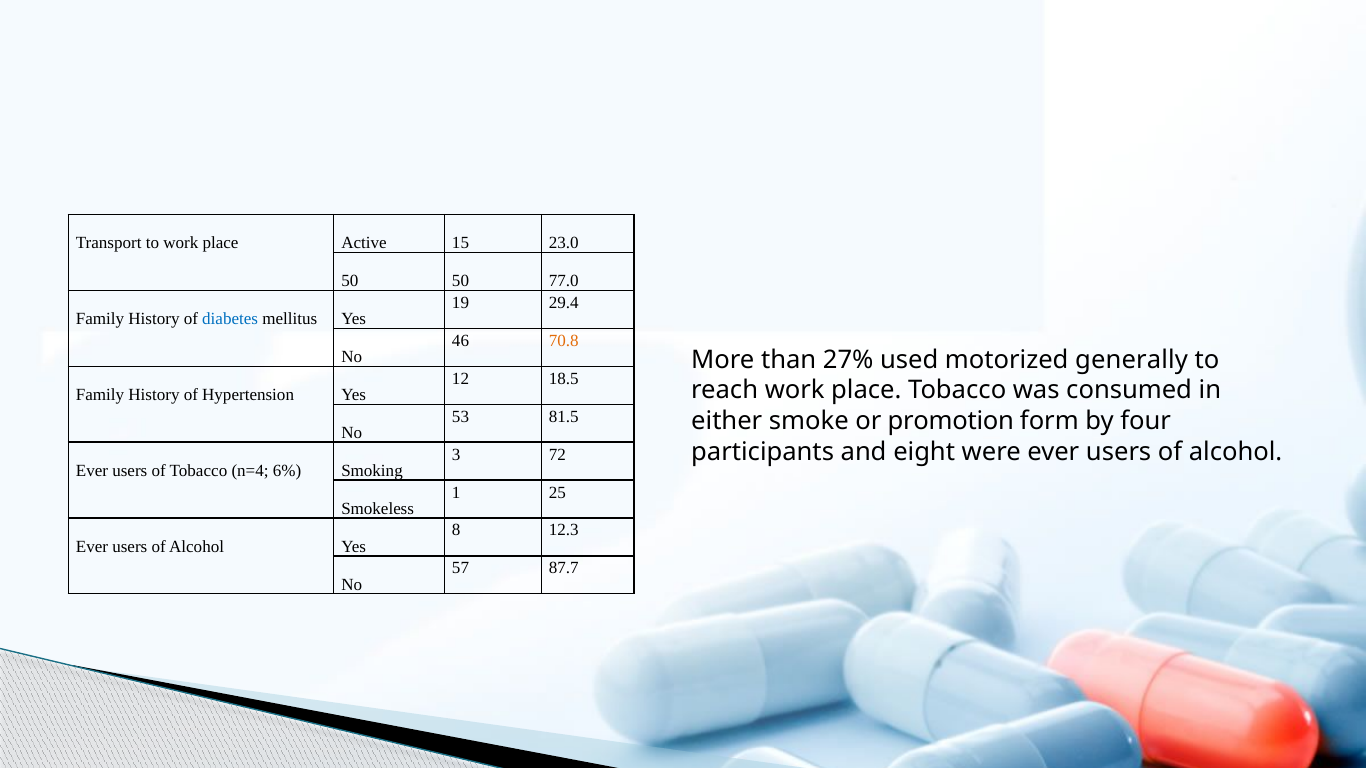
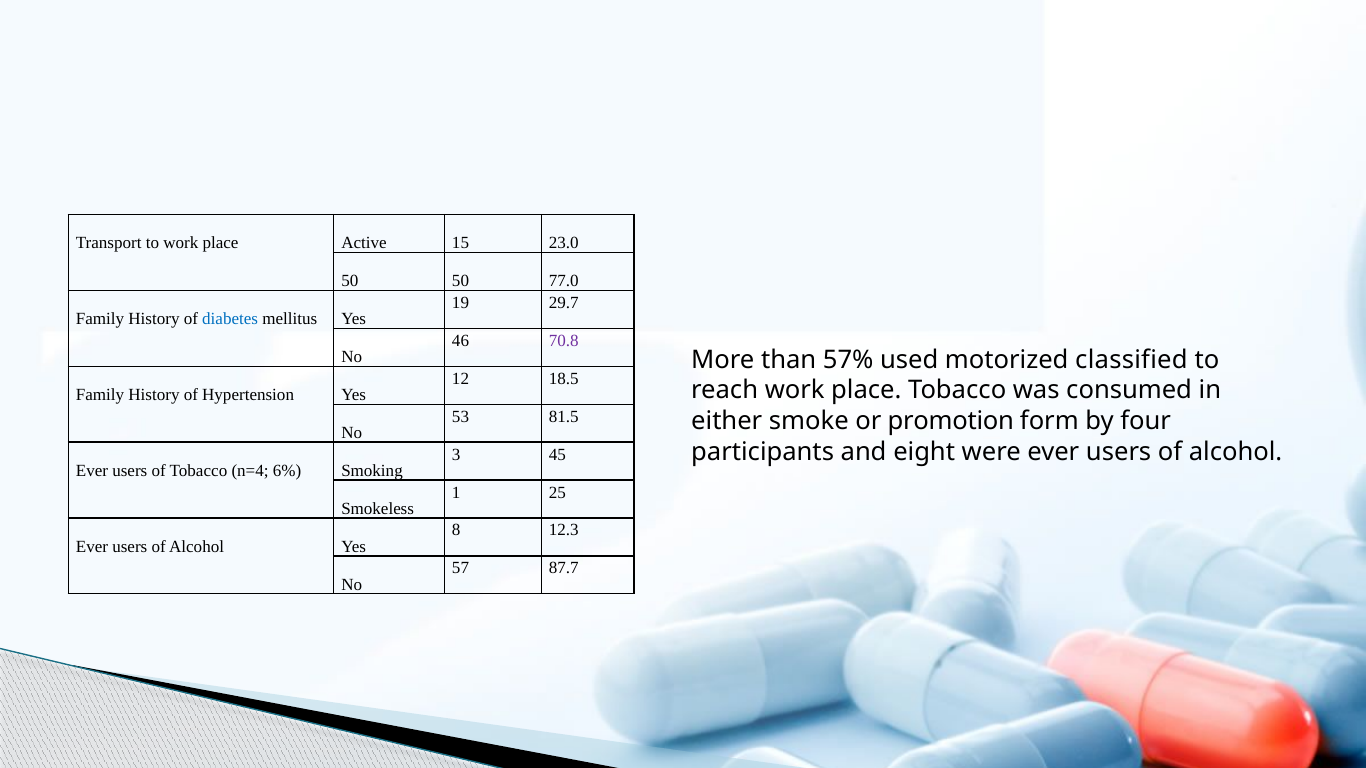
29.4: 29.4 -> 29.7 (564, 303)
70.8 colour: orange -> purple (564, 341)
27%: 27% -> 57% (848, 360)
generally: generally -> classified (1131, 360)
72: 72 -> 45 (557, 455)
